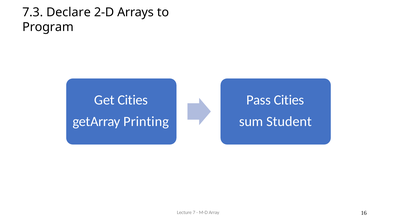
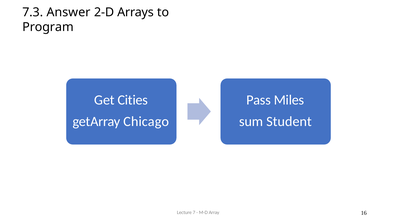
Declare: Declare -> Answer (69, 12)
Pass Cities: Cities -> Miles (289, 100)
Printing: Printing -> Chicago (146, 122)
